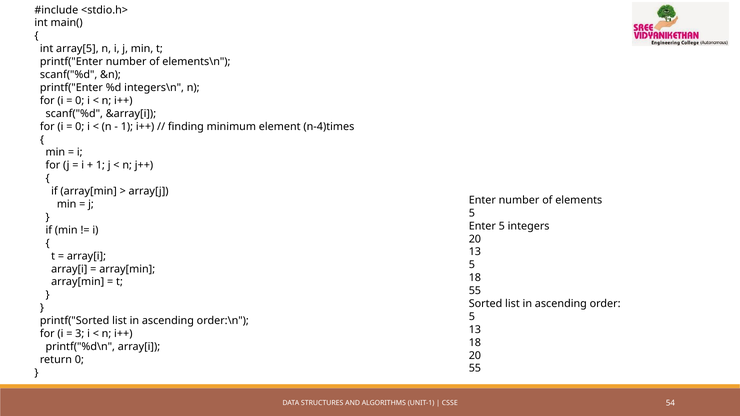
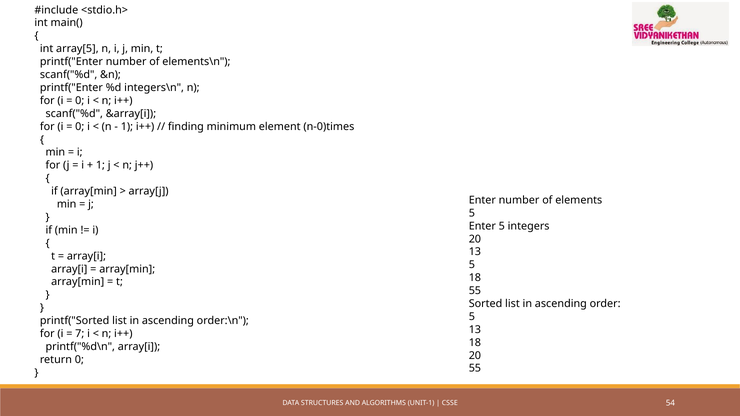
n-4)times: n-4)times -> n-0)times (329, 127)
3: 3 -> 7 (80, 334)
